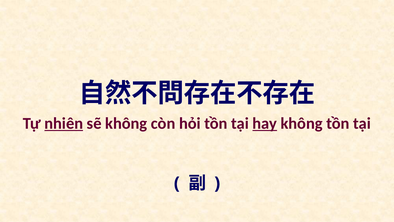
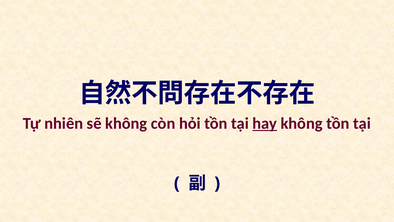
nhiên underline: present -> none (64, 123)
